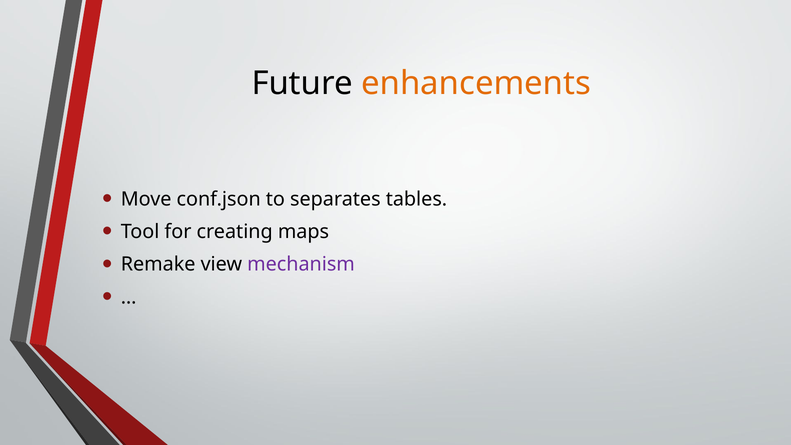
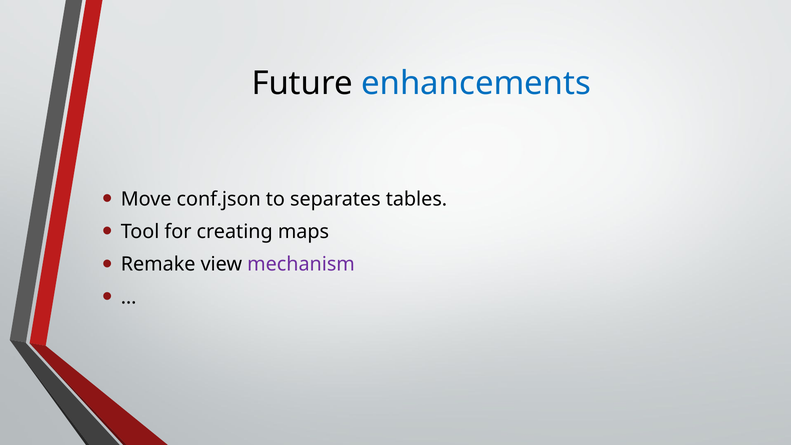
enhancements colour: orange -> blue (476, 83)
